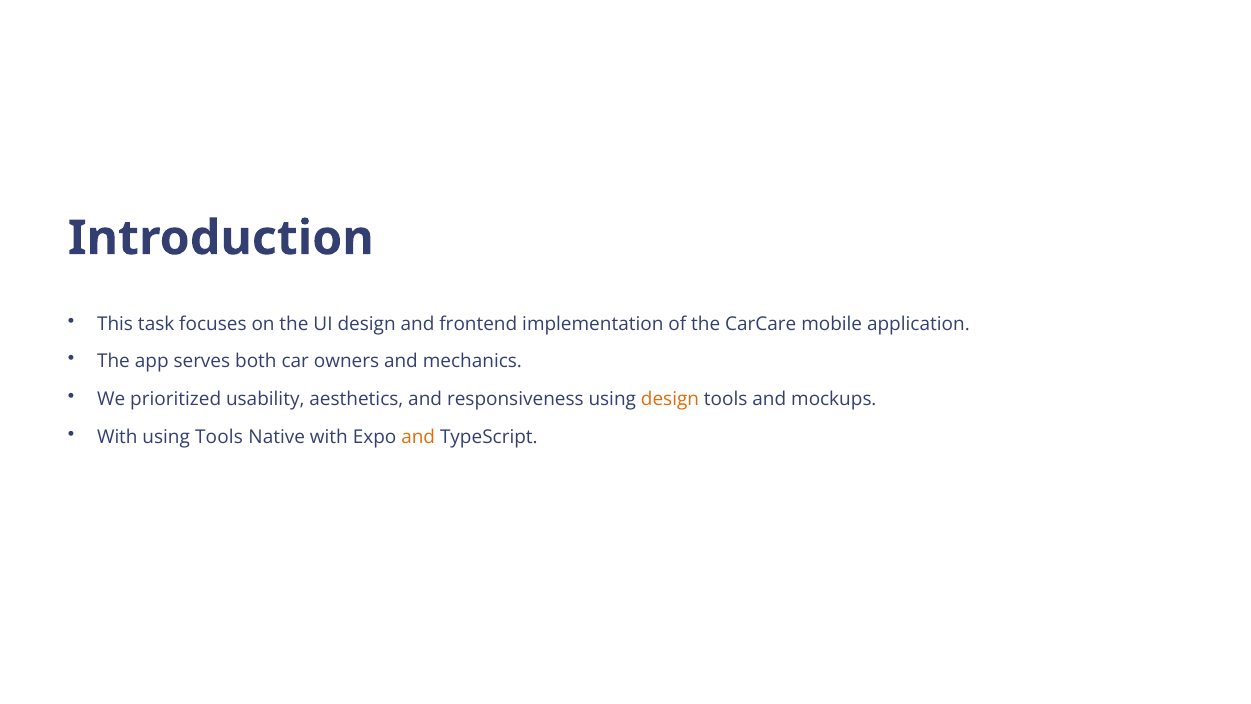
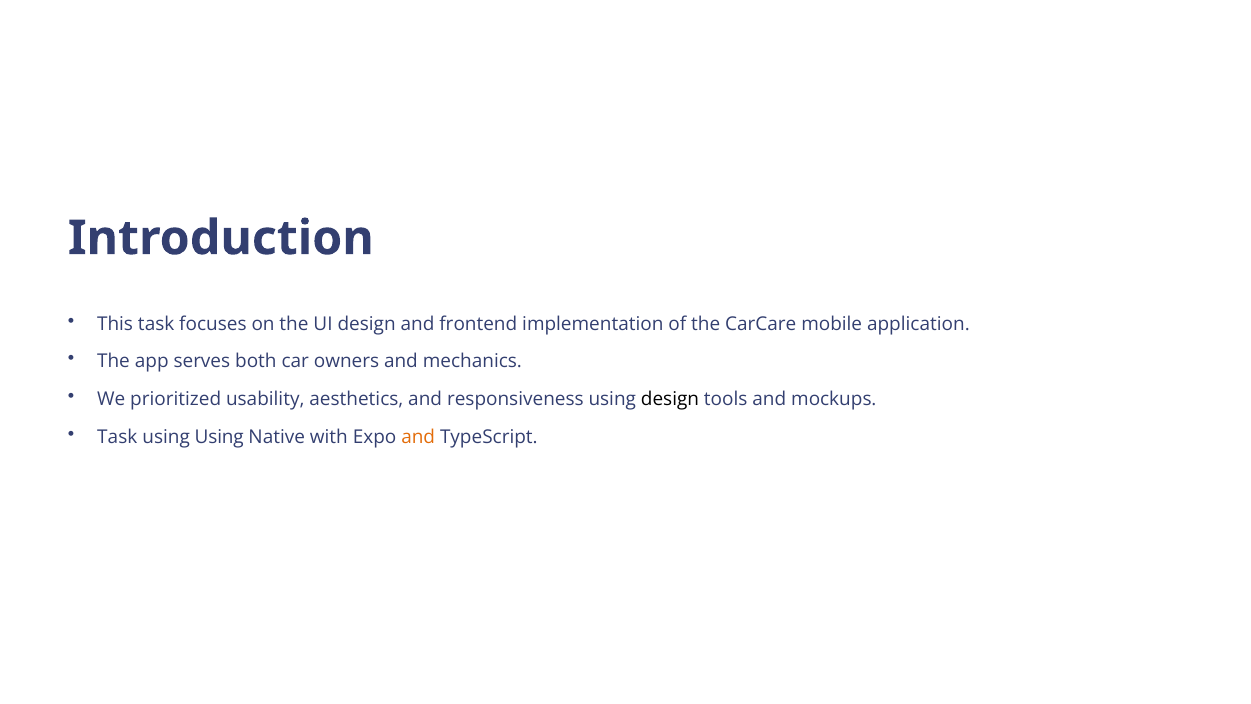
design colour: orange -> black (670, 399)
With: With -> Task (117, 437)
using Tools: Tools -> Using (219, 437)
